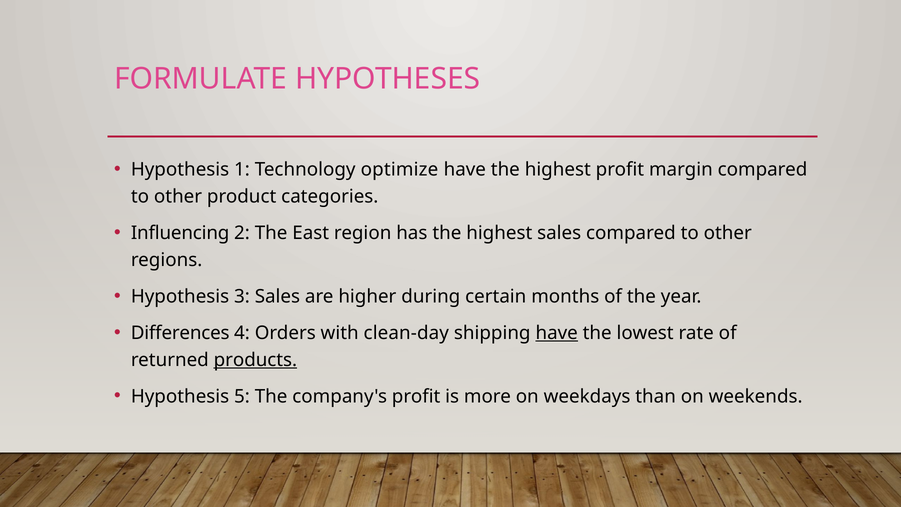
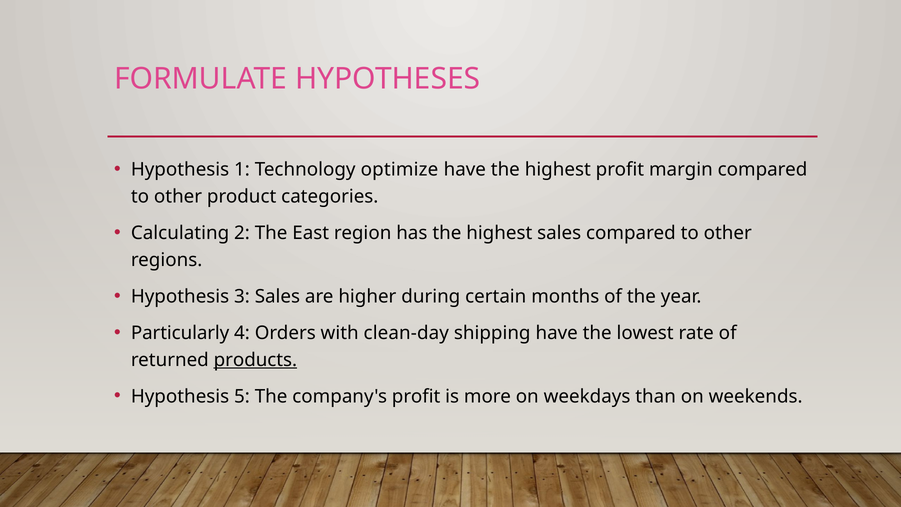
Influencing: Influencing -> Calculating (180, 233)
Differences: Differences -> Particularly (180, 333)
have underline: present -> none (557, 333)
